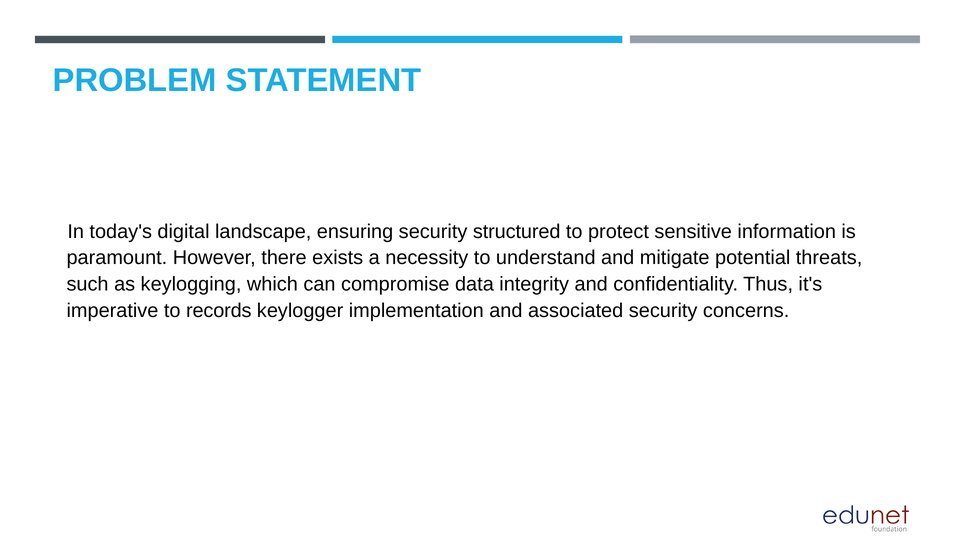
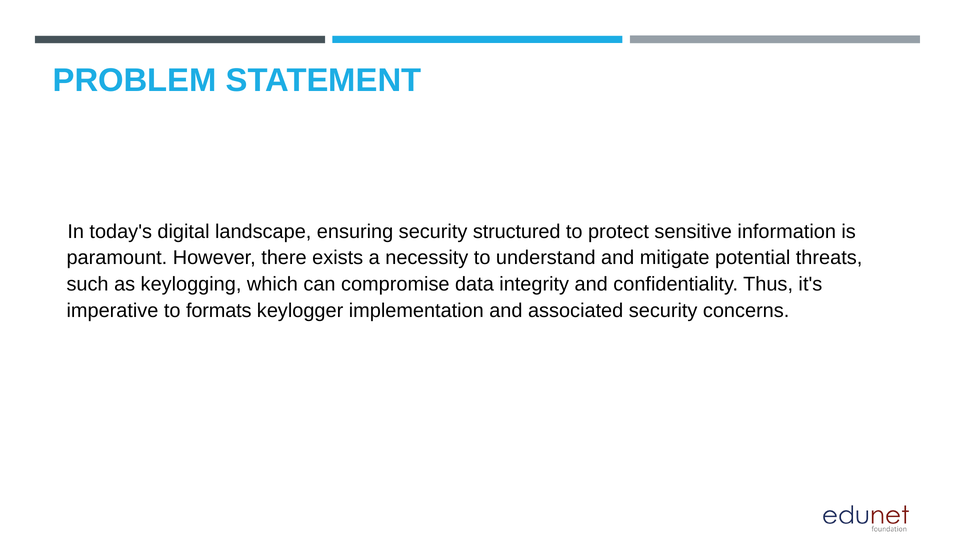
records: records -> formats (219, 311)
